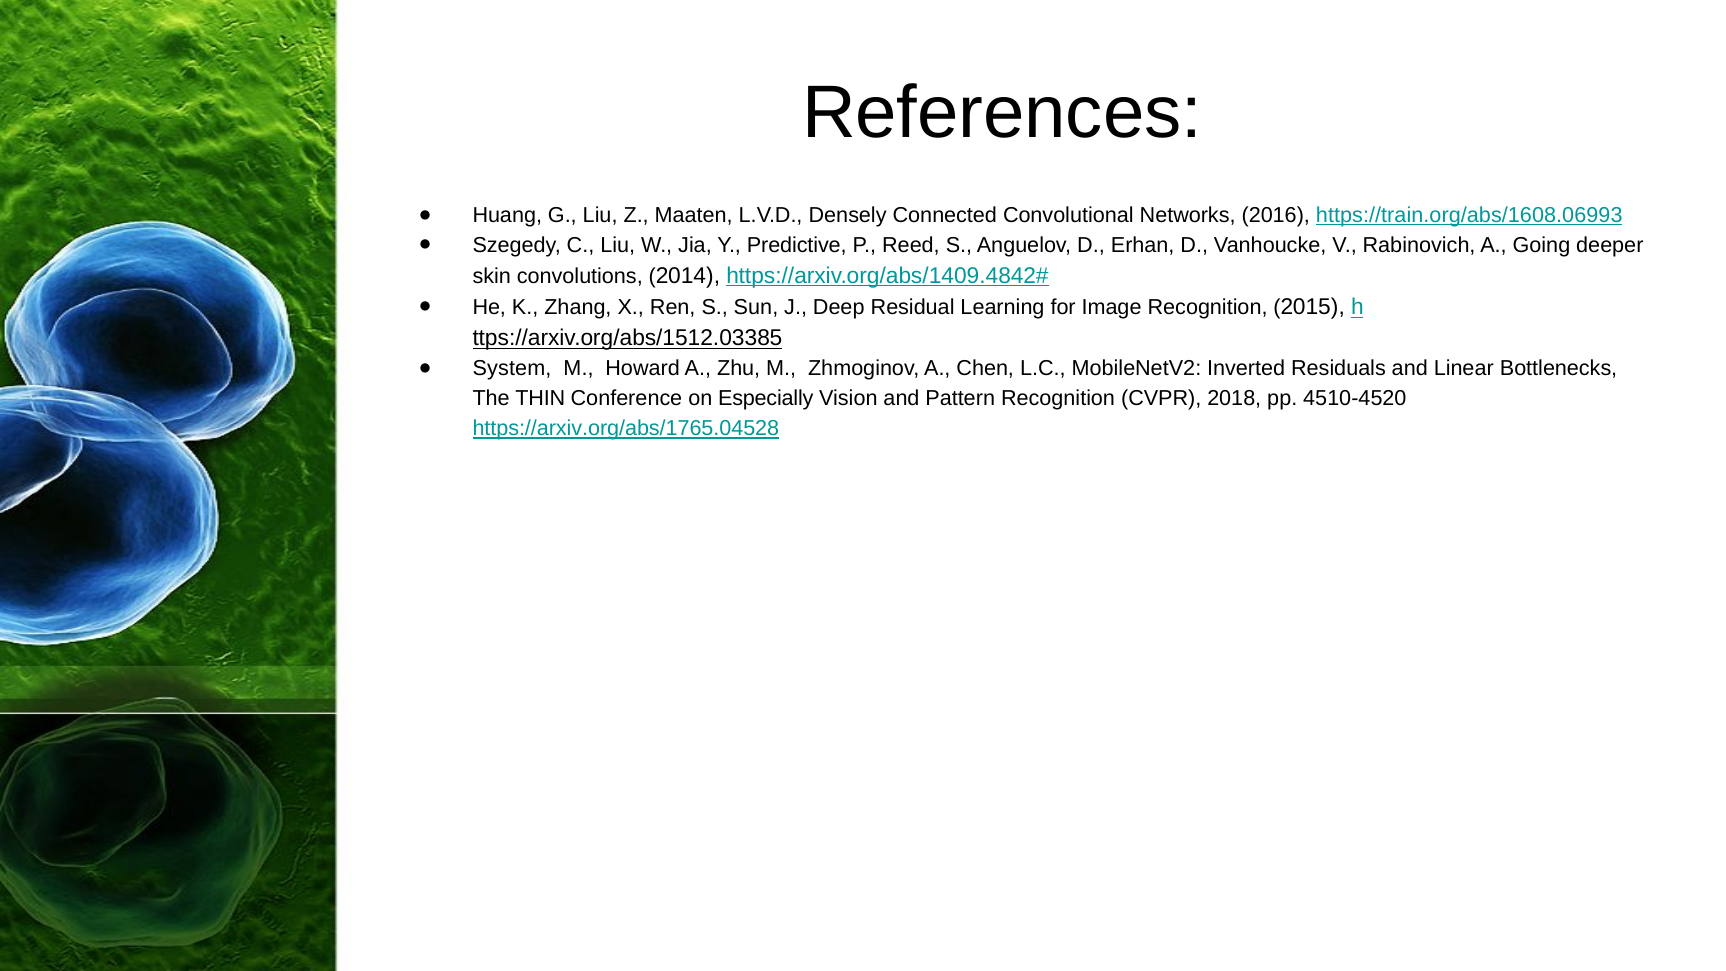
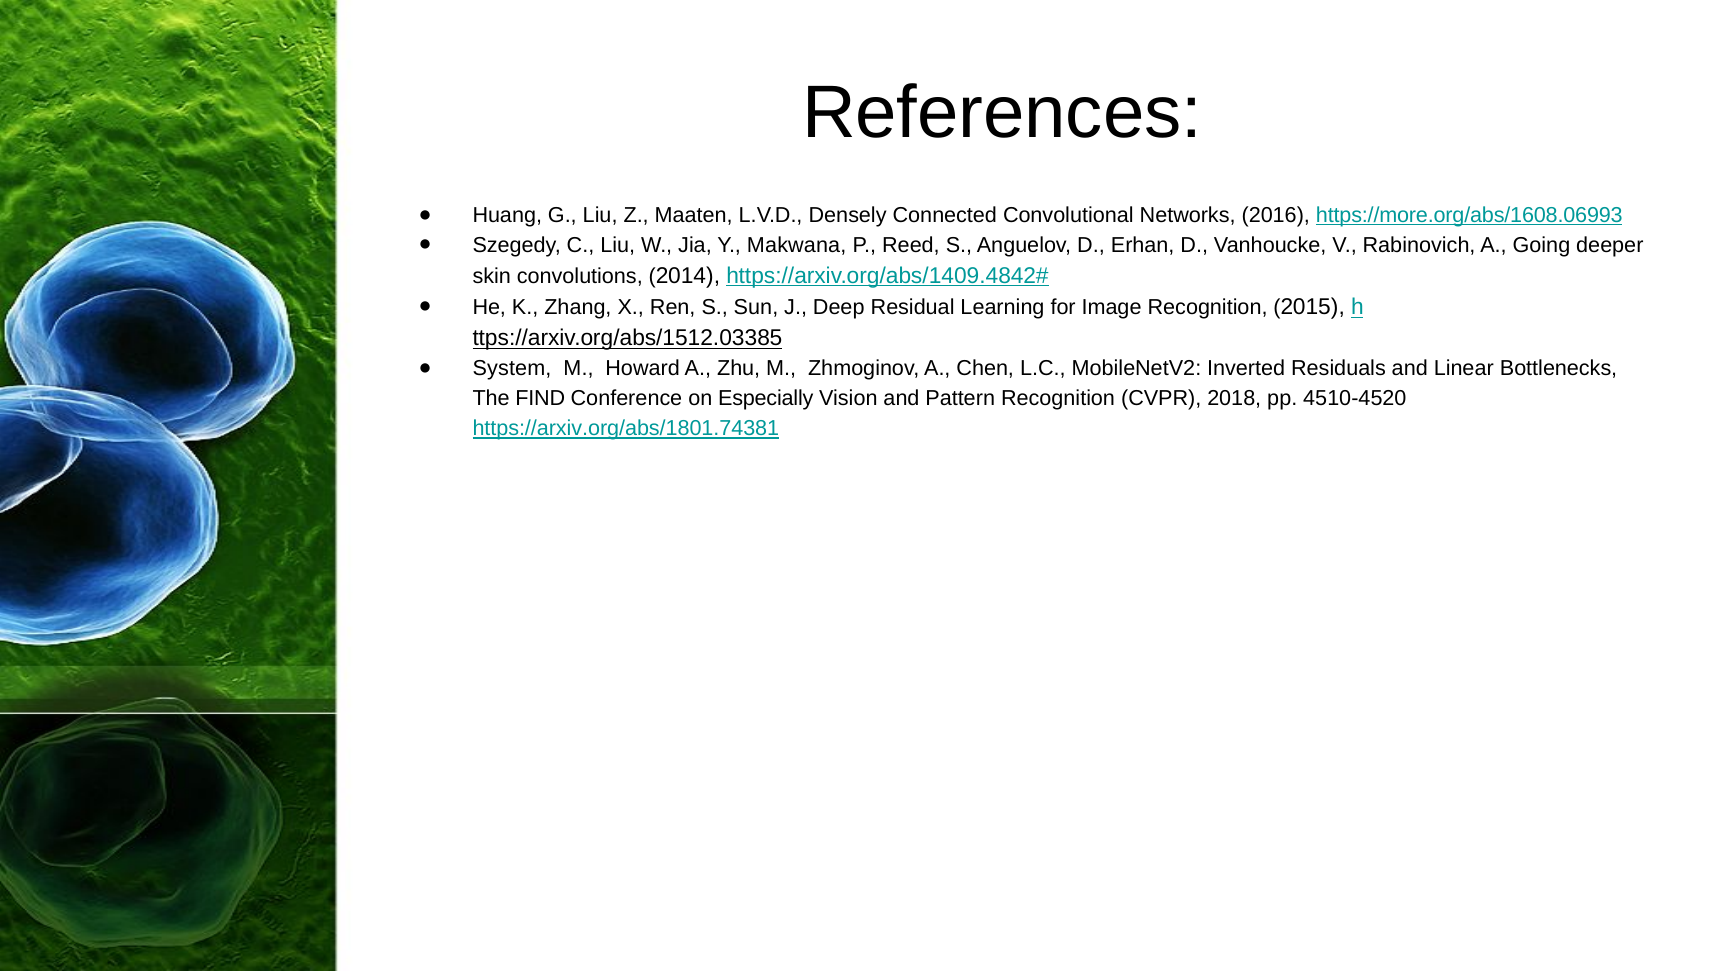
https://train.org/abs/1608.06993: https://train.org/abs/1608.06993 -> https://more.org/abs/1608.06993 (1469, 215)
Predictive: Predictive -> Makwana (797, 245)
THIN: THIN -> FIND (540, 399)
https://arxiv.org/abs/1765.04528: https://arxiv.org/abs/1765.04528 -> https://arxiv.org/abs/1801.74381 (626, 428)
